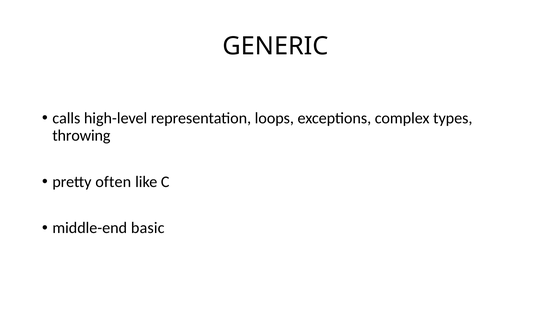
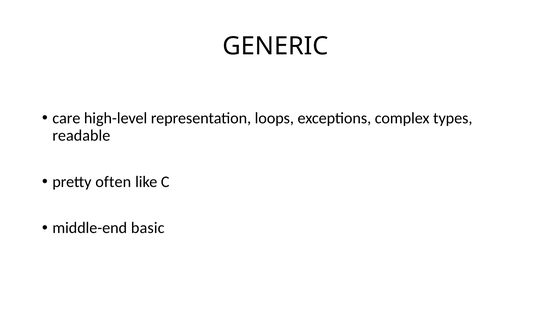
calls: calls -> care (66, 118)
throwing: throwing -> readable (81, 136)
